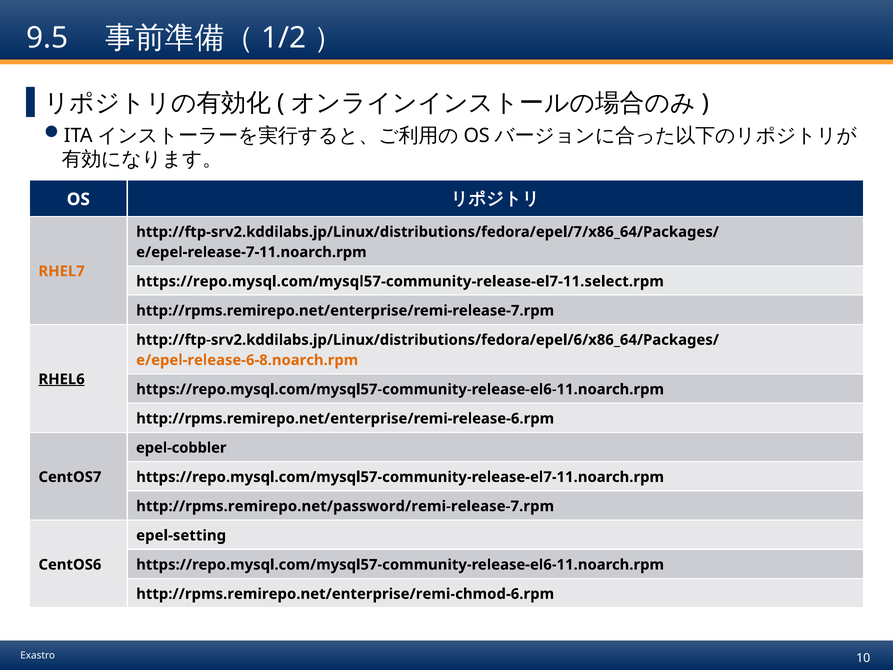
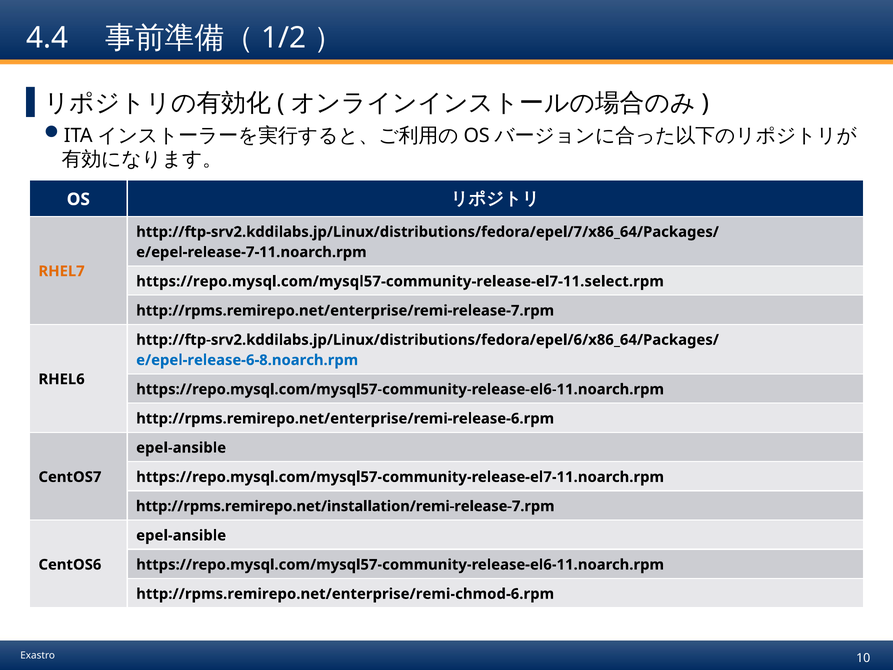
9.5: 9.5 -> 4.4 (47, 38)
e/epel-release-6-8.noarch.rpm colour: orange -> blue (247, 360)
RHEL6 underline: present -> none (62, 379)
epel-cobbler: epel-cobbler -> epel-ansible (181, 448)
http://rpms.remirepo.net/password/remi-release-7.rpm: http://rpms.remirepo.net/password/remi-release-7.rpm -> http://rpms.remirepo.net/installation/remi-release-7.rpm (345, 506)
epel-setting: epel-setting -> epel-ansible (181, 535)
